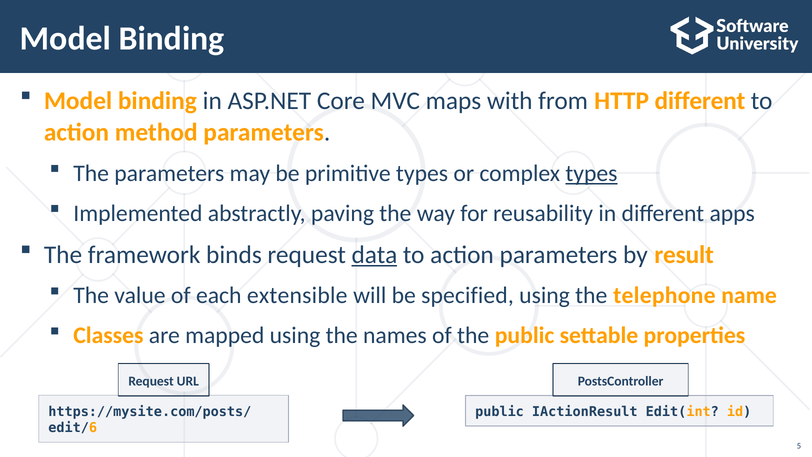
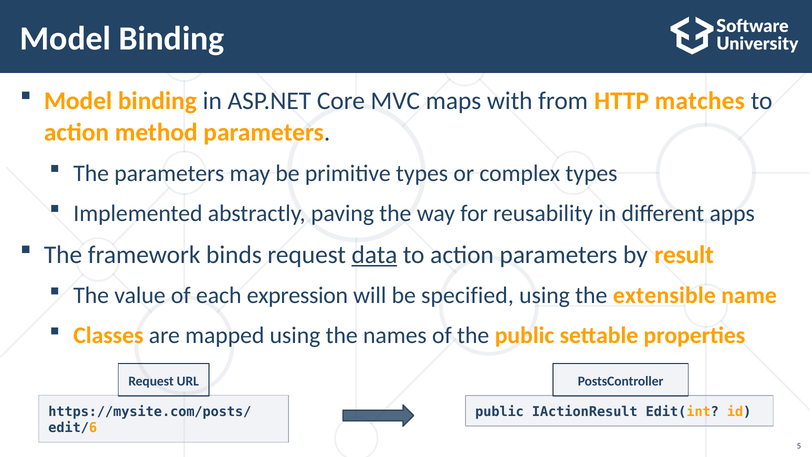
HTTP different: different -> matches (700, 101)
types underline: present -> none (591, 173)
extensible: extensible -> expression (297, 295)
telephone: telephone -> extensible (664, 295)
